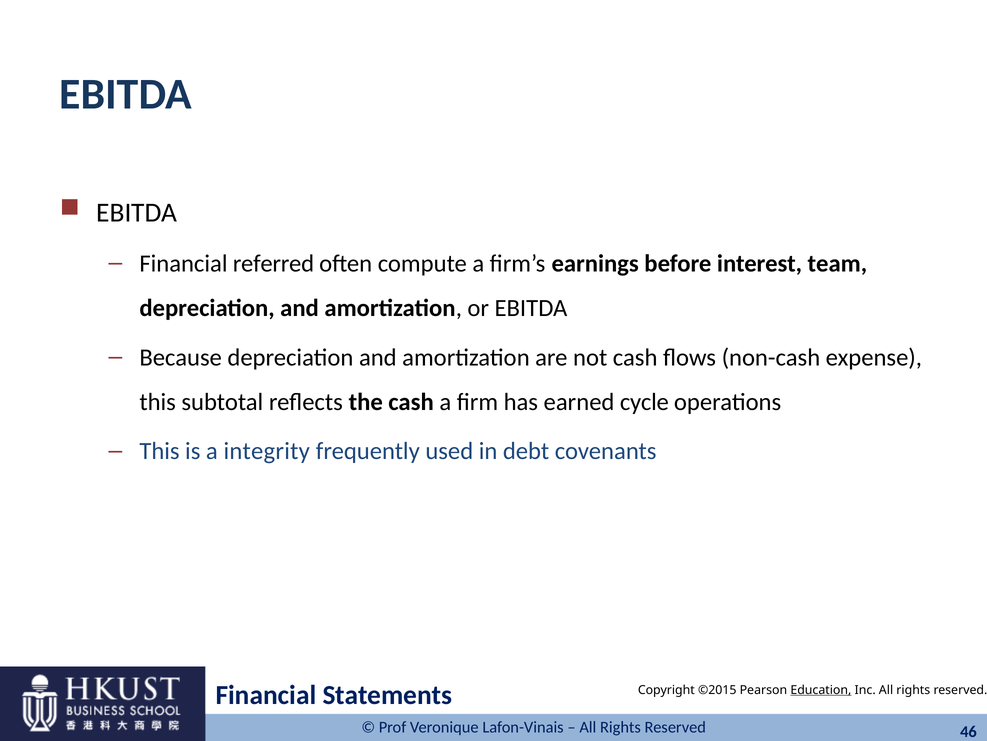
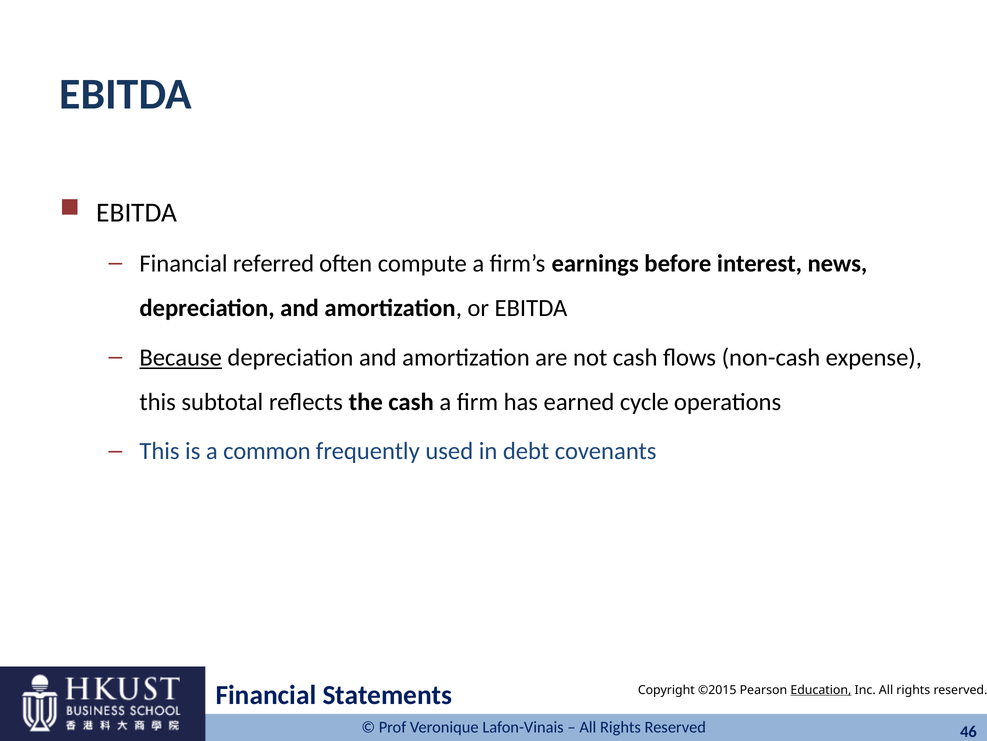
team: team -> news (837, 263)
Because underline: none -> present (181, 357)
integrity: integrity -> common (267, 451)
